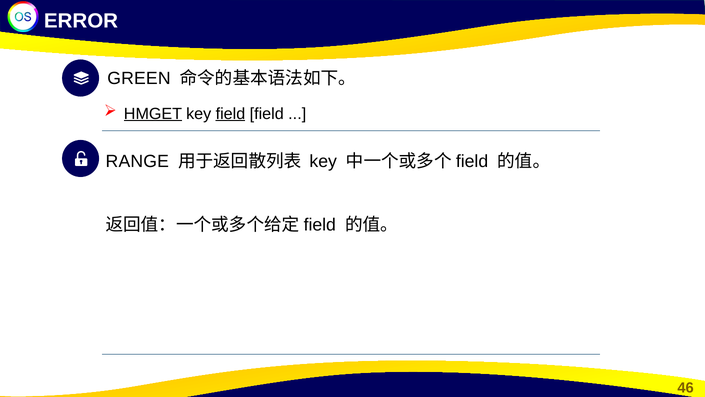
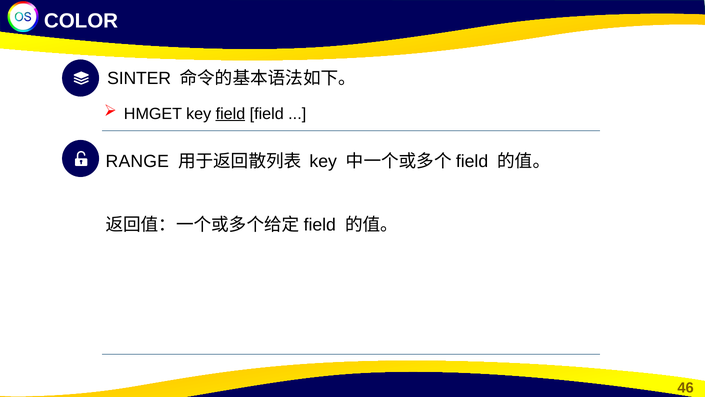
ERROR: ERROR -> COLOR (81, 21)
GREEN: GREEN -> SINTER (139, 78)
HMGET underline: present -> none (153, 114)
